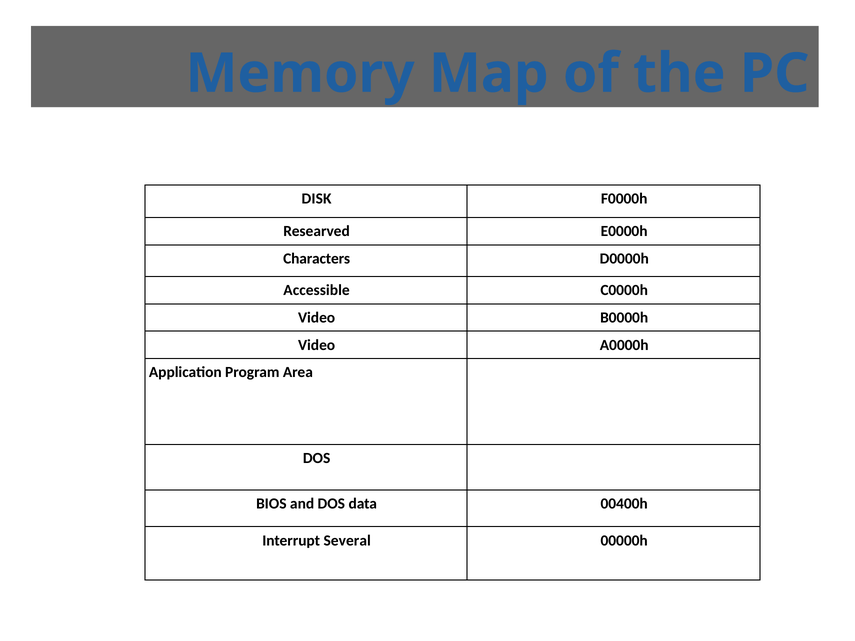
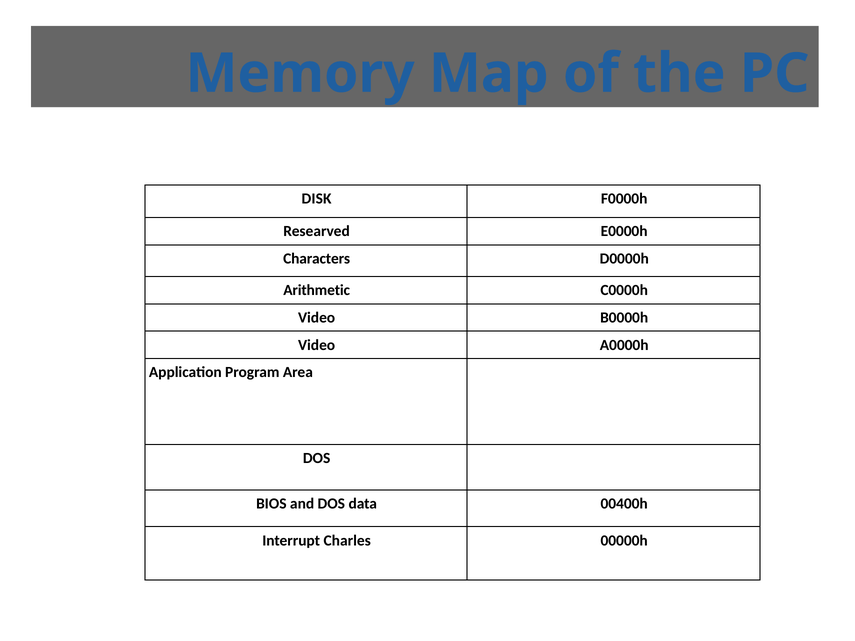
Accessible: Accessible -> Arithmetic (317, 290)
Several: Several -> Charles (347, 541)
